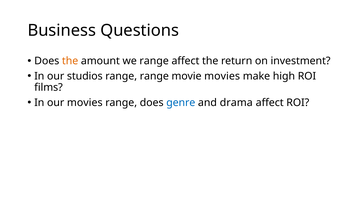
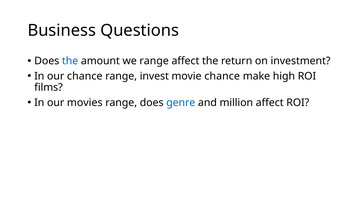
the colour: orange -> blue (70, 61)
our studios: studios -> chance (85, 76)
range range: range -> invest (154, 76)
movie movies: movies -> chance (222, 76)
drama: drama -> million (236, 103)
